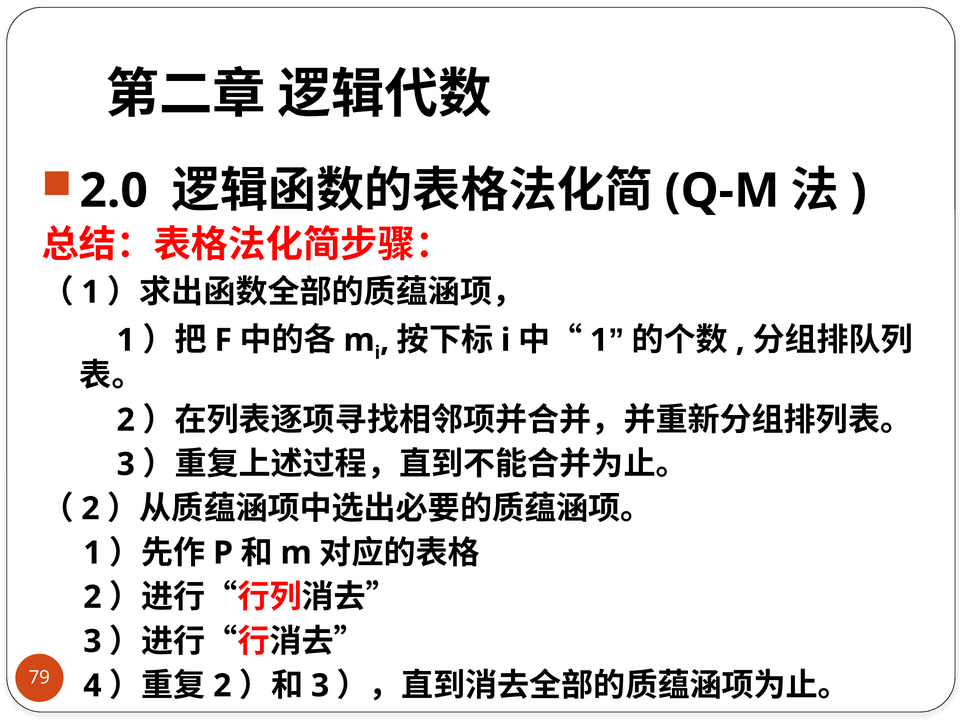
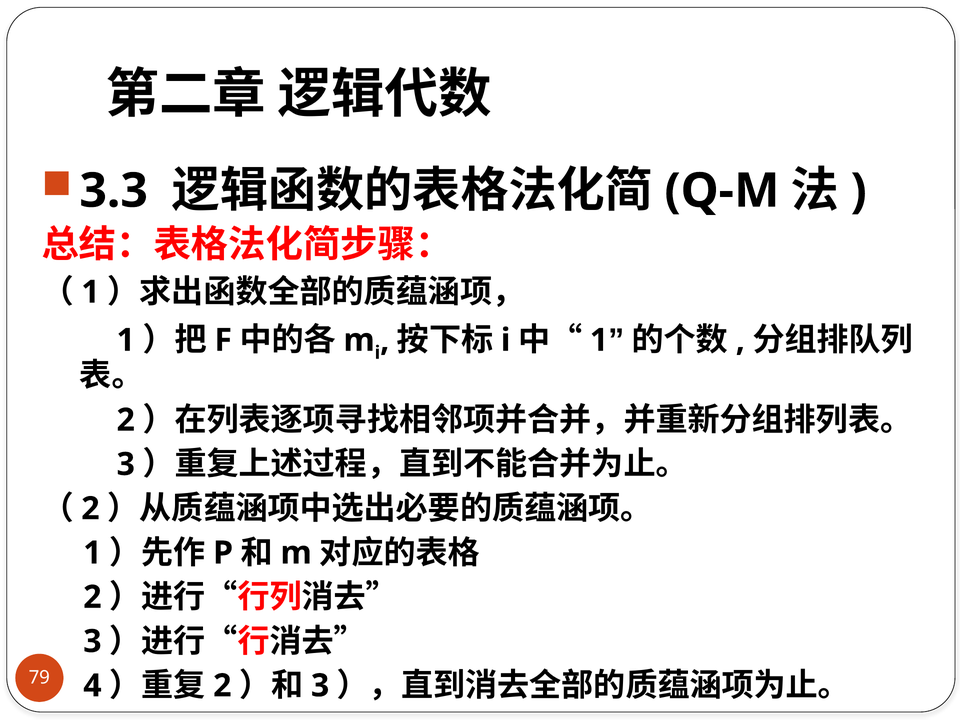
2.0: 2.0 -> 3.3 (114, 191)
